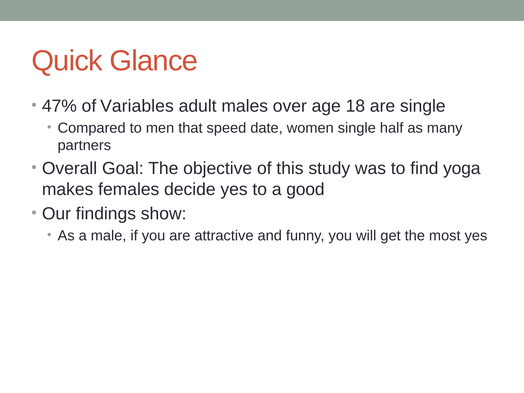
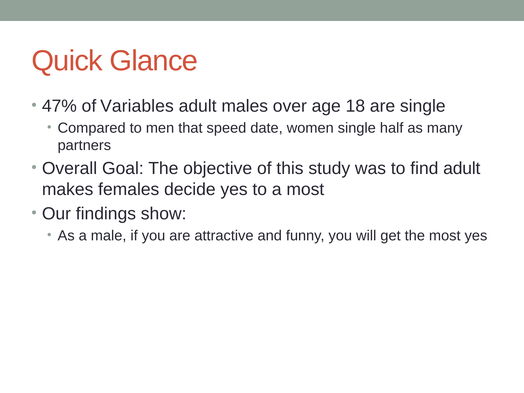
find yoga: yoga -> adult (462, 168)
a good: good -> most (305, 189)
